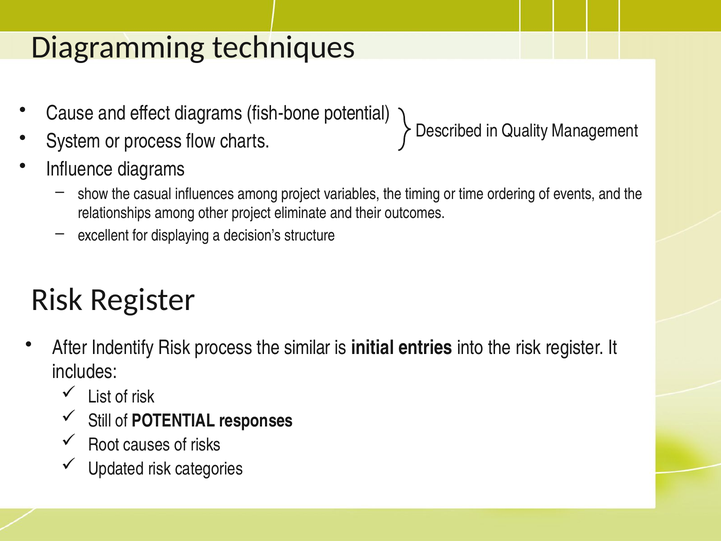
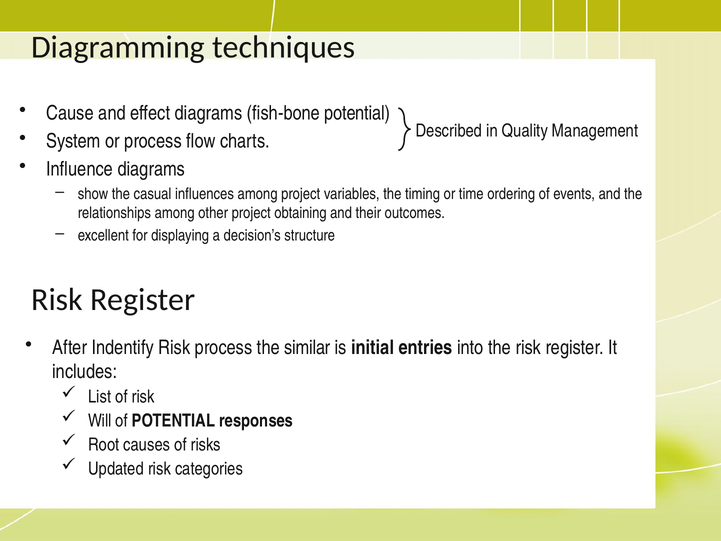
eliminate: eliminate -> obtaining (300, 213)
Still: Still -> Will (100, 421)
